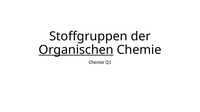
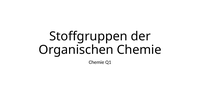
Organischen underline: present -> none (76, 50)
